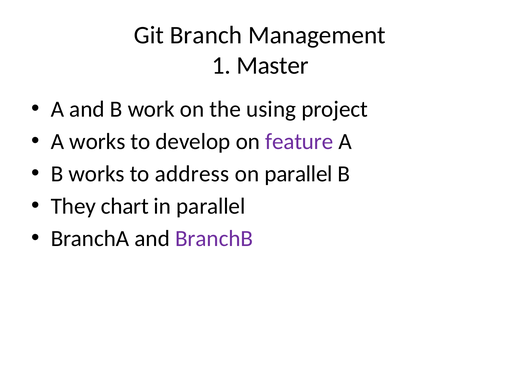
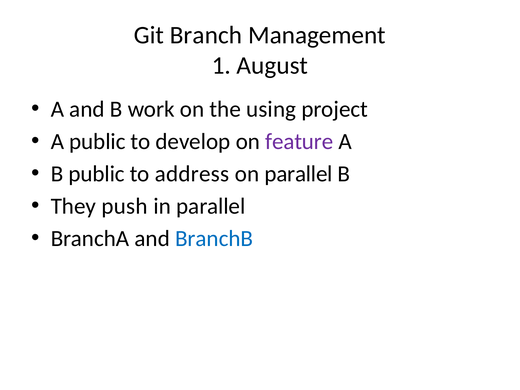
Master: Master -> August (272, 65)
A works: works -> public (97, 141)
B works: works -> public (97, 174)
chart: chart -> push (125, 206)
BranchB colour: purple -> blue (214, 239)
